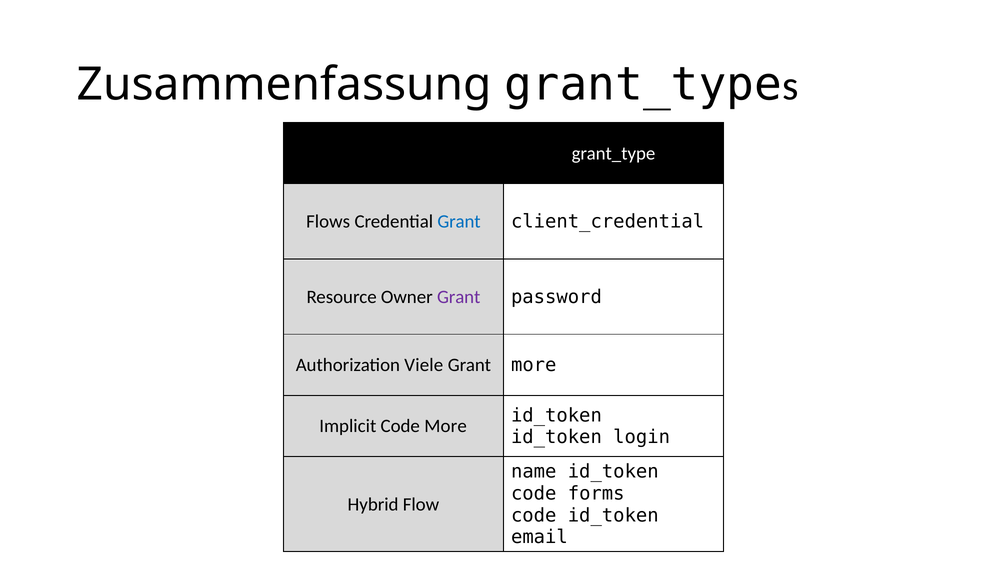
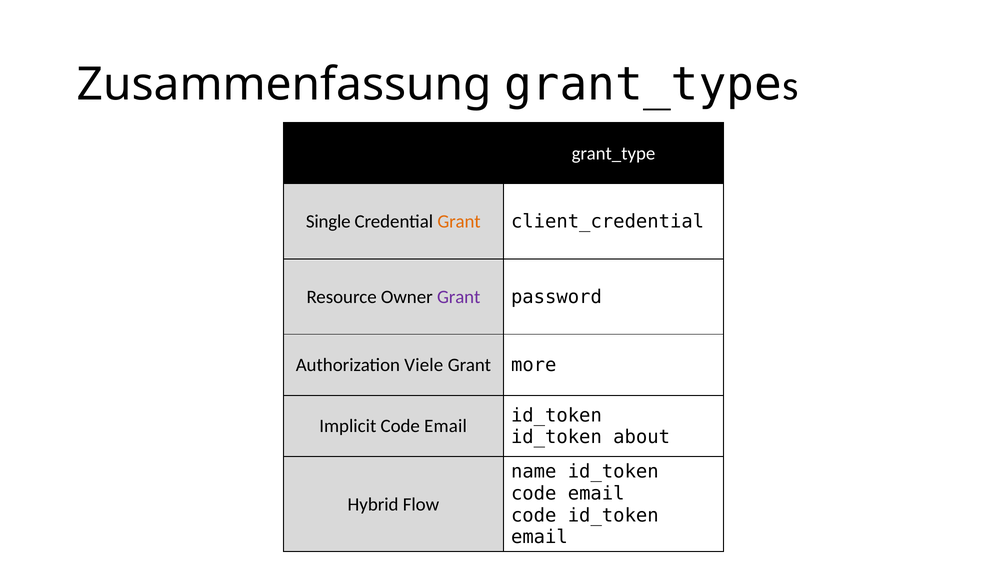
Flows: Flows -> Single (328, 222)
Grant colour: blue -> orange (459, 222)
Implicit Code More: More -> Email (446, 426)
login: login -> about (642, 438)
forms: forms -> email (596, 494)
